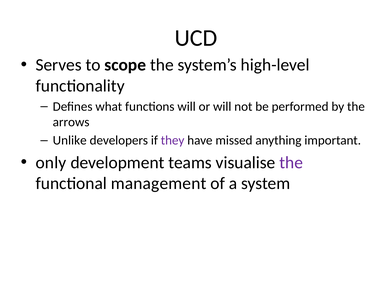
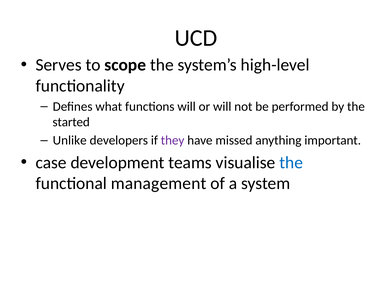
arrows: arrows -> started (71, 122)
only: only -> case (51, 163)
the colour: purple -> blue (291, 163)
